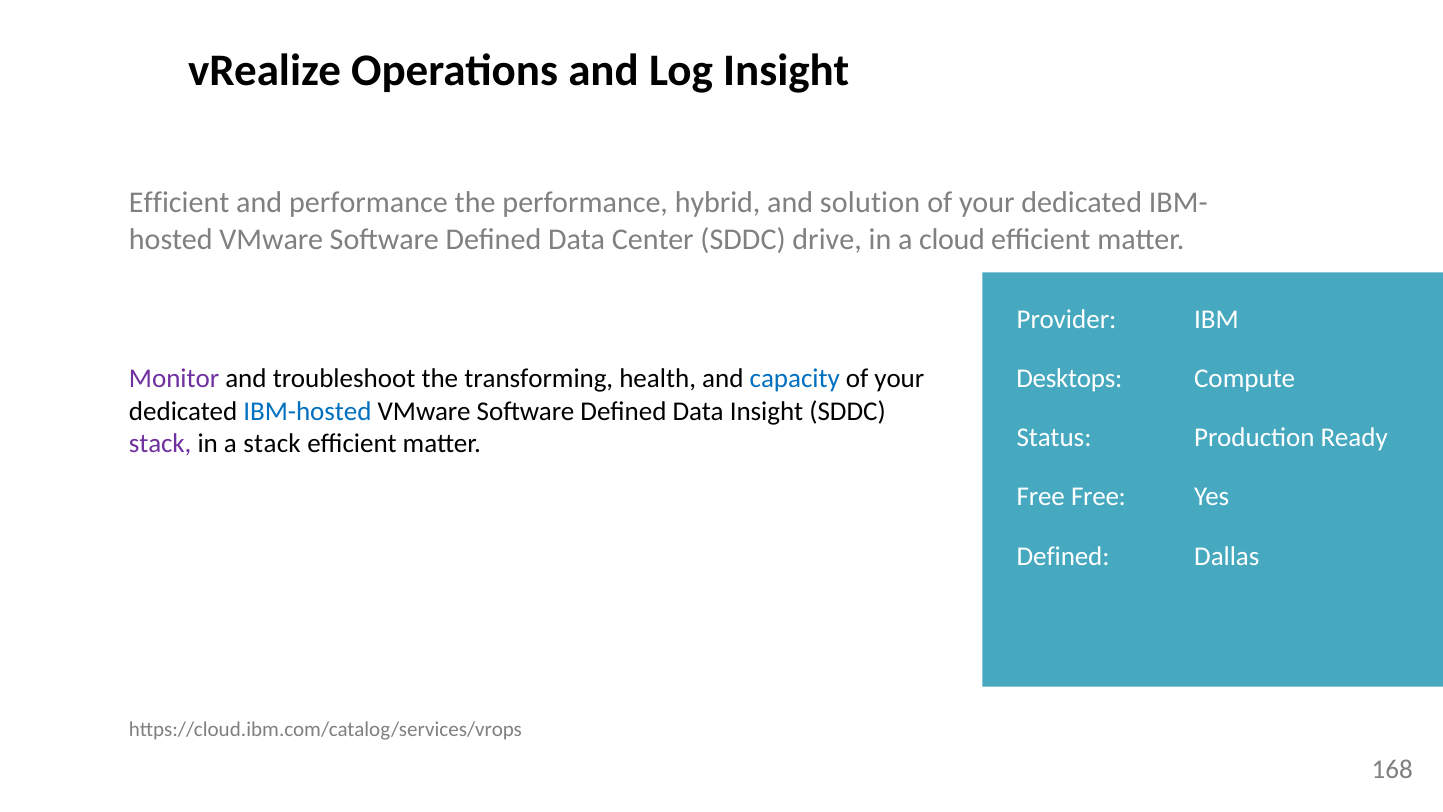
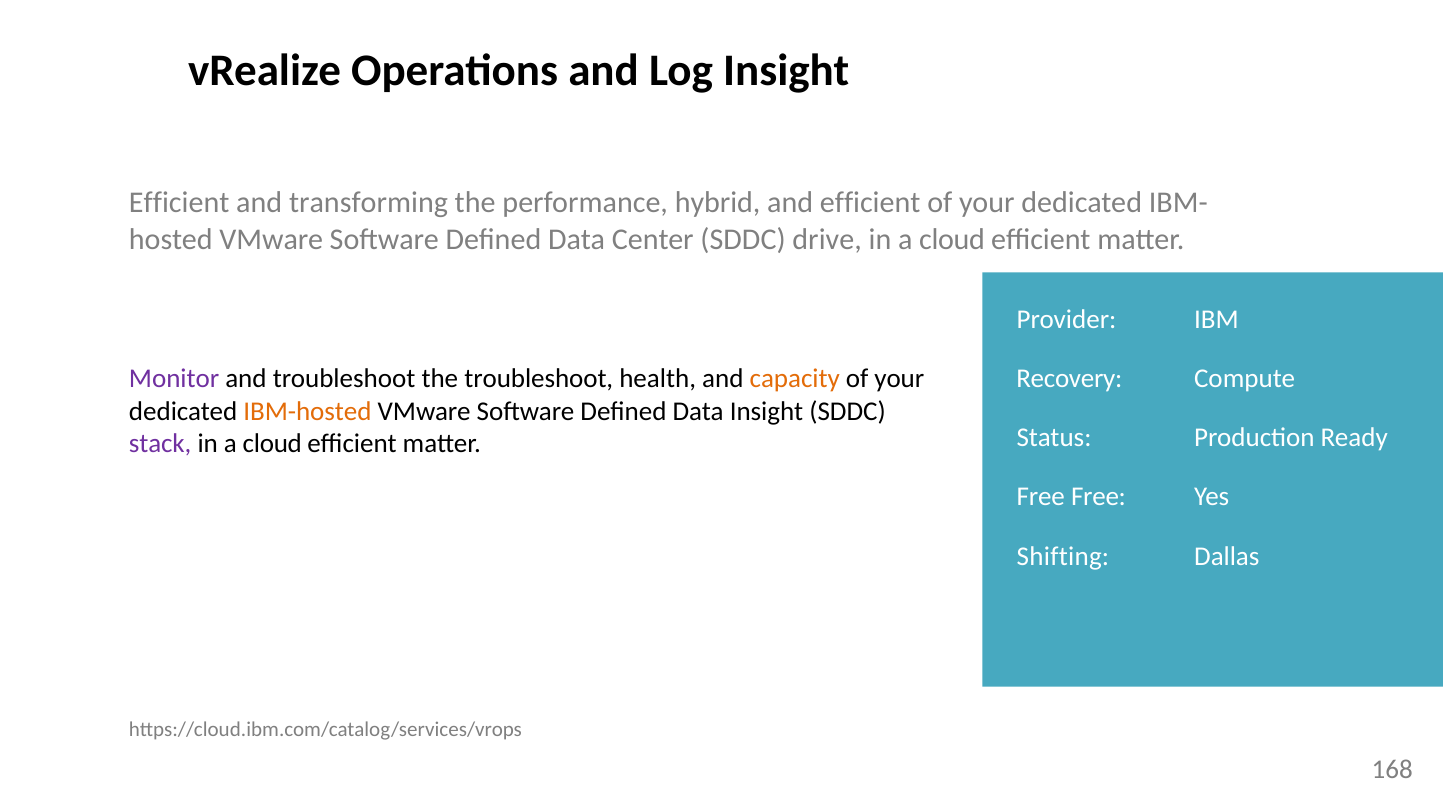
and performance: performance -> transforming (368, 203)
and solution: solution -> efficient (870, 203)
the transforming: transforming -> troubleshoot (539, 378)
capacity colour: blue -> orange (795, 378)
Desktops: Desktops -> Recovery (1069, 378)
IBM-hosted colour: blue -> orange (307, 411)
stack: stack -> cloud (272, 443)
Defined: Defined -> Shifting (1063, 556)
